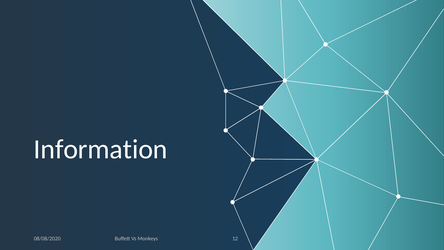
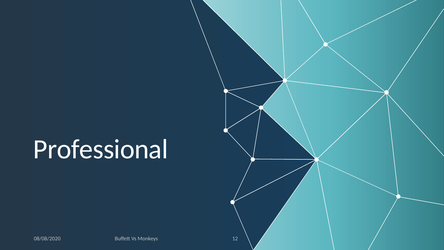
Information: Information -> Professional (101, 149)
